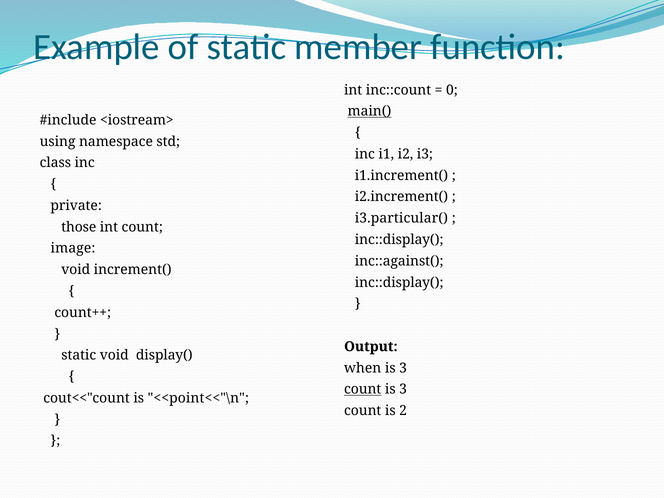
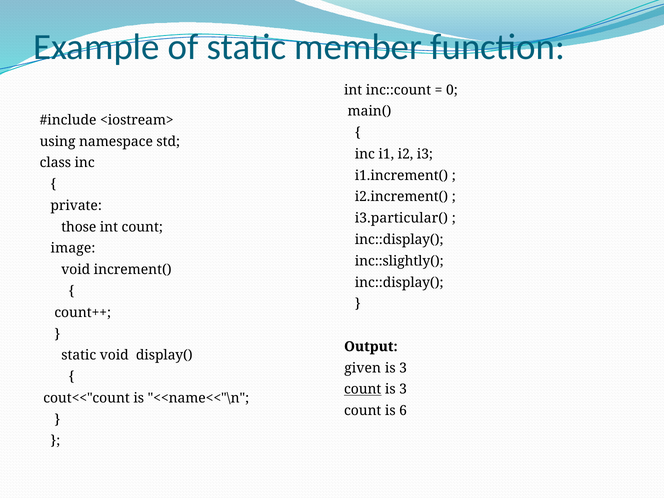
main( underline: present -> none (369, 111)
inc::against(: inc::against( -> inc::slightly( (399, 261)
when: when -> given (363, 368)
<<point<<"\n: <<point<<"\n -> <<name<<"\n (198, 398)
2: 2 -> 6 (403, 411)
